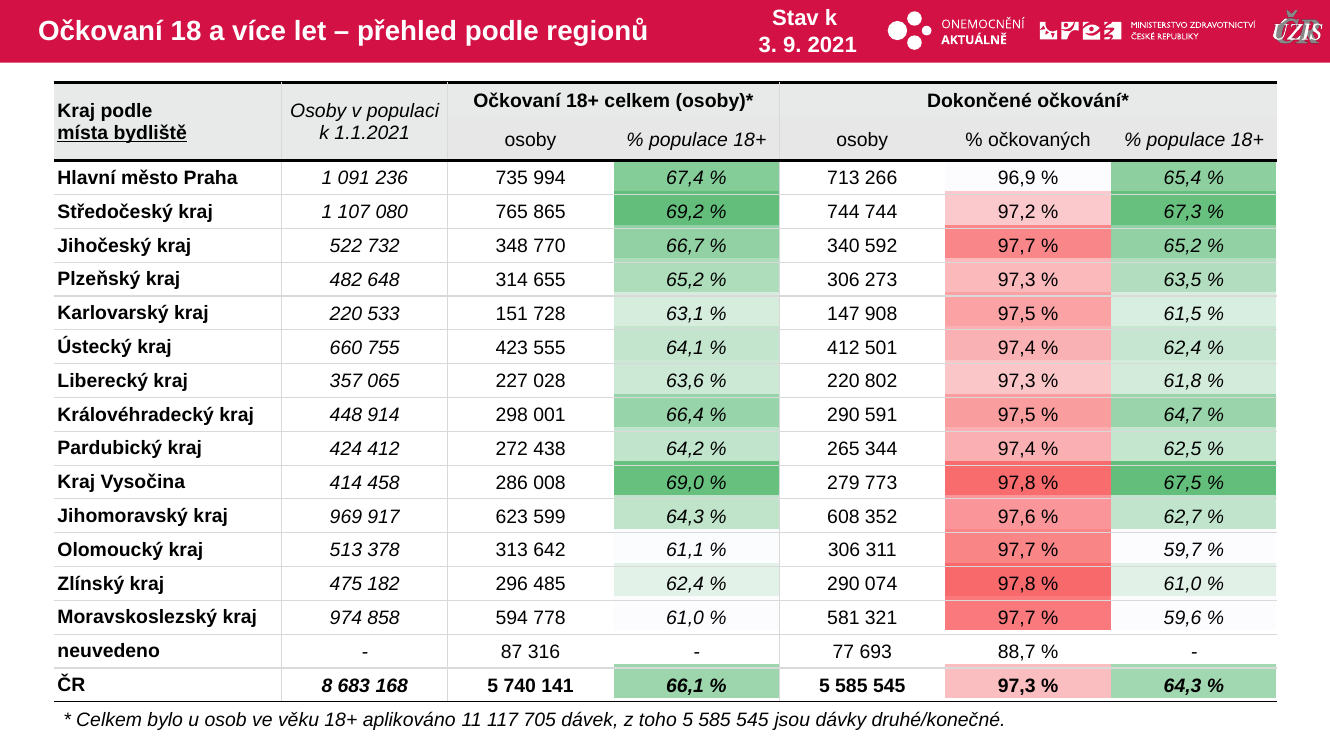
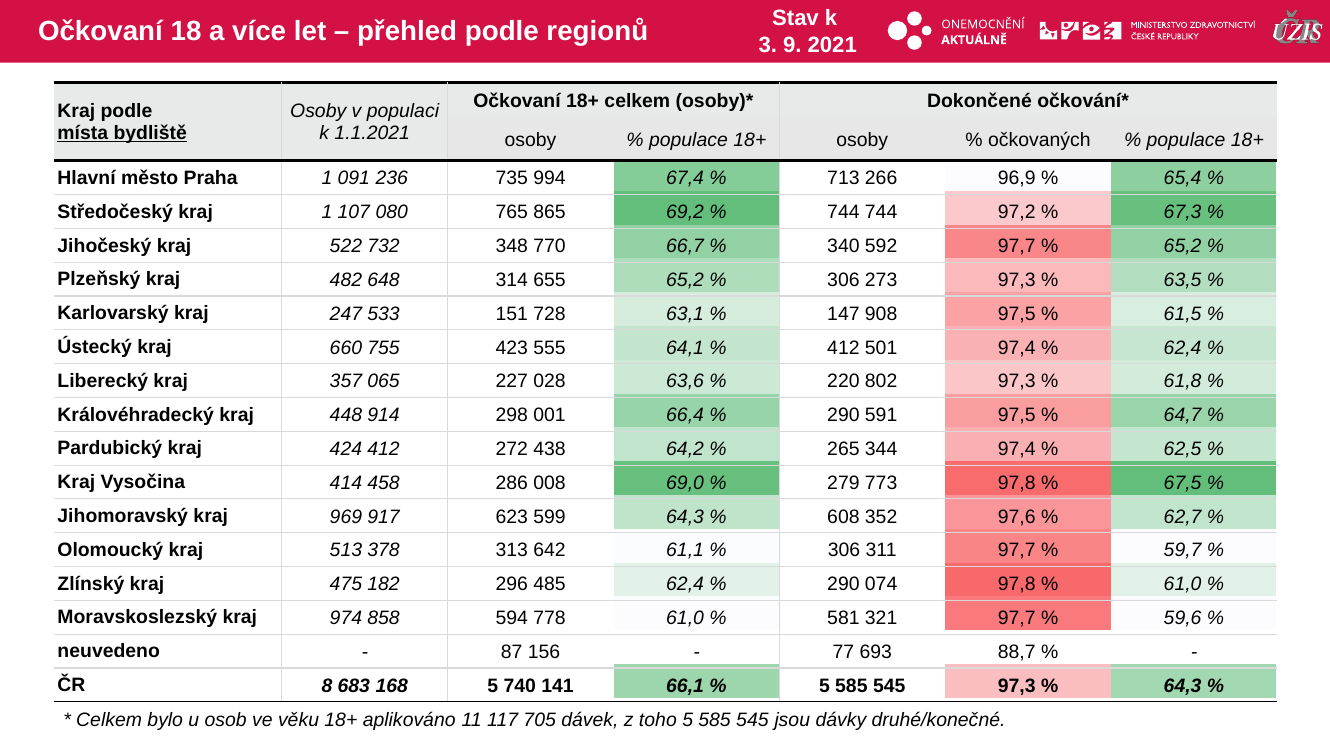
kraj 220: 220 -> 247 (346, 314)
316: 316 -> 156 (544, 652)
